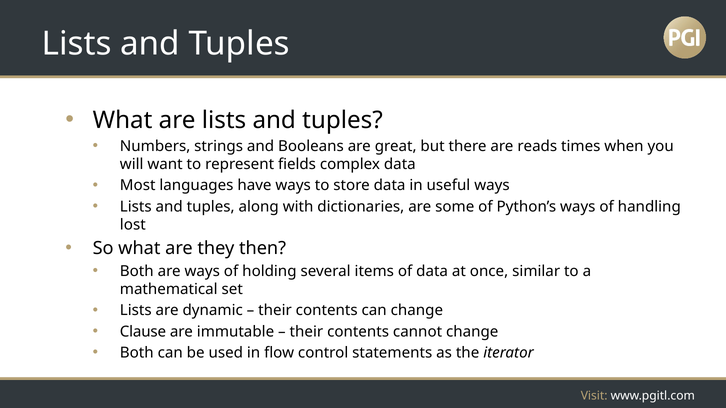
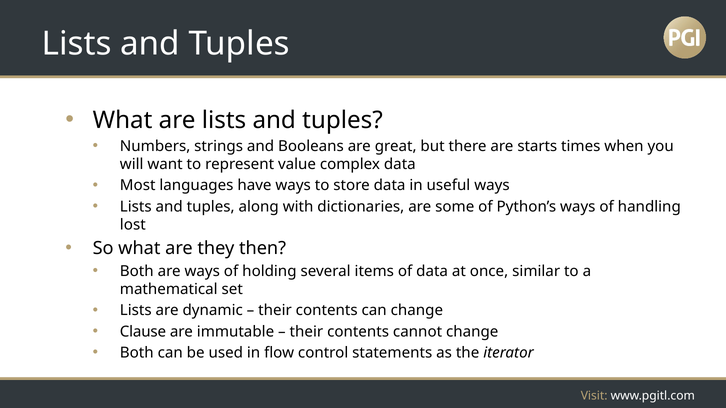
reads: reads -> starts (537, 146)
fields: fields -> value (297, 164)
